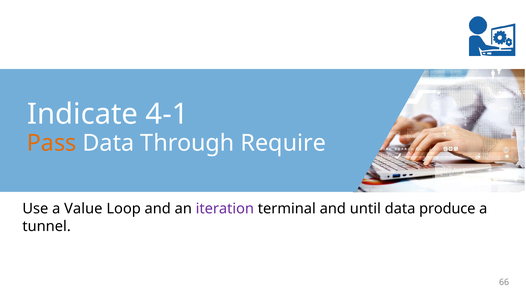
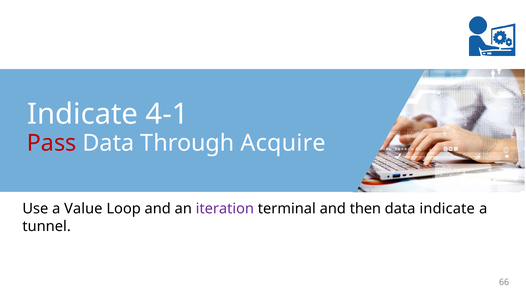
Pass colour: orange -> red (52, 143)
Require: Require -> Acquire (283, 143)
until: until -> then (365, 209)
data produce: produce -> indicate (447, 209)
